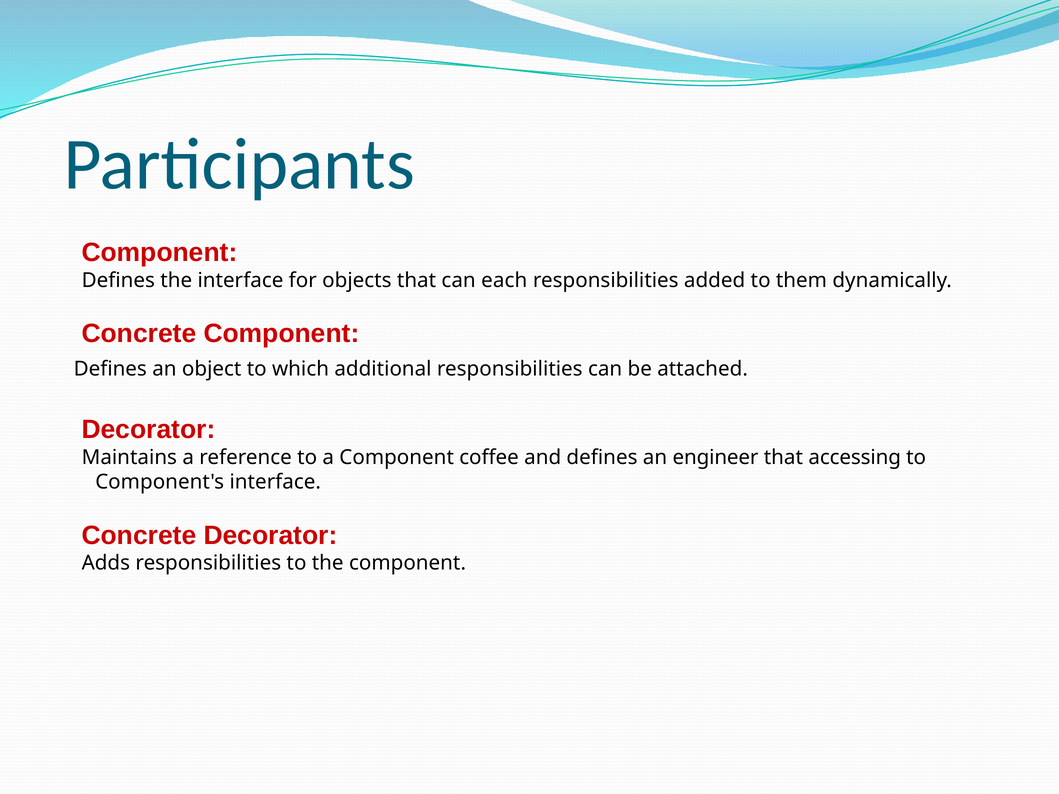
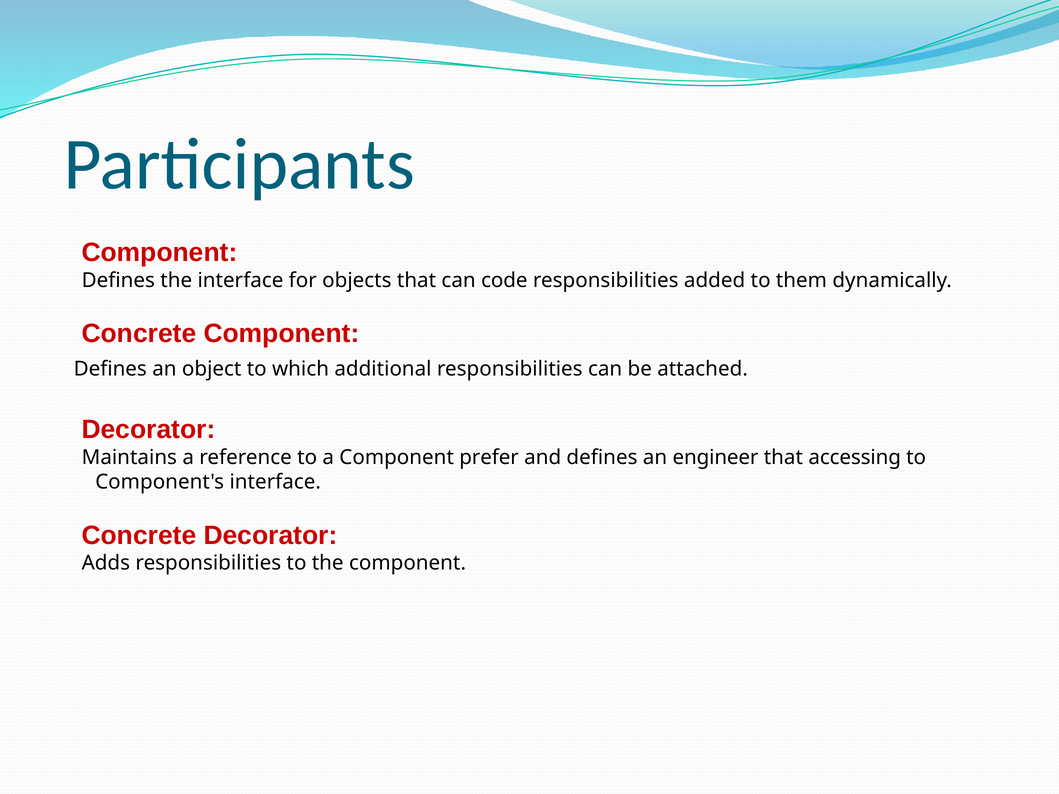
each: each -> code (504, 280)
coffee: coffee -> prefer (489, 457)
